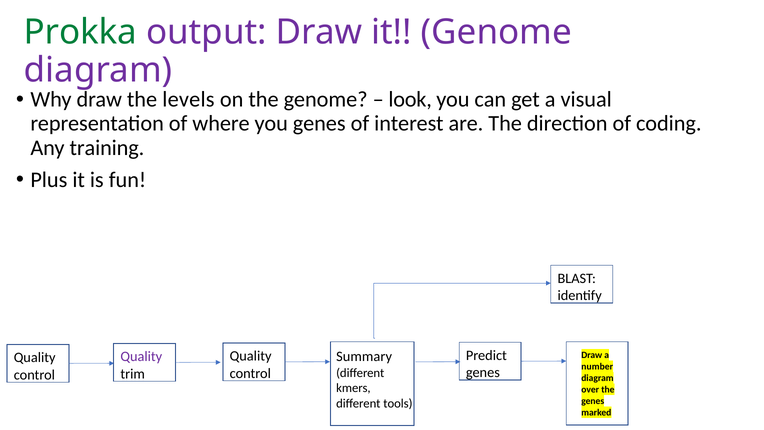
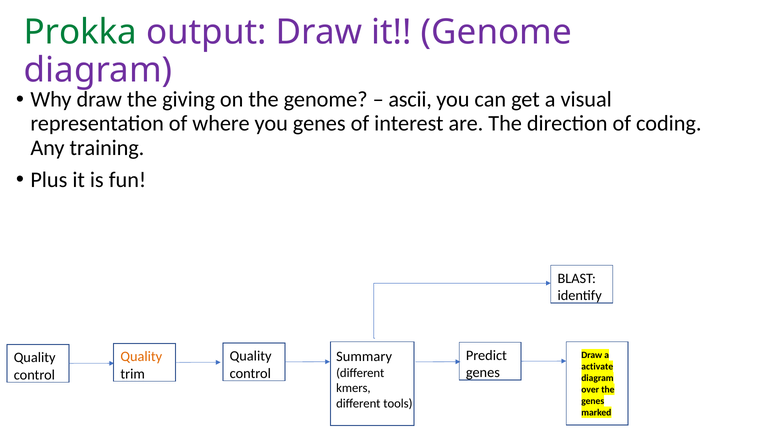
levels: levels -> giving (189, 99)
look: look -> ascii (410, 99)
Quality colour: purple -> orange (141, 357)
number: number -> activate (597, 366)
